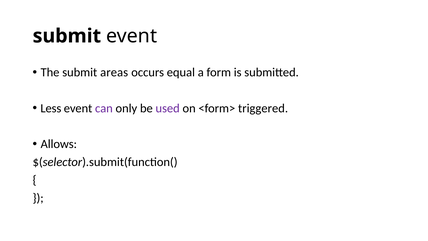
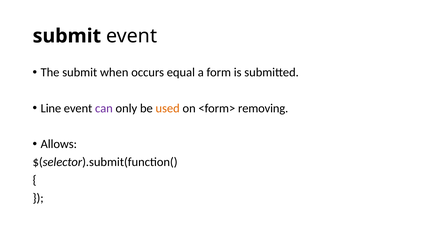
areas: areas -> when (114, 72)
Less: Less -> Line (51, 108)
used colour: purple -> orange (168, 108)
triggered: triggered -> removing (263, 108)
